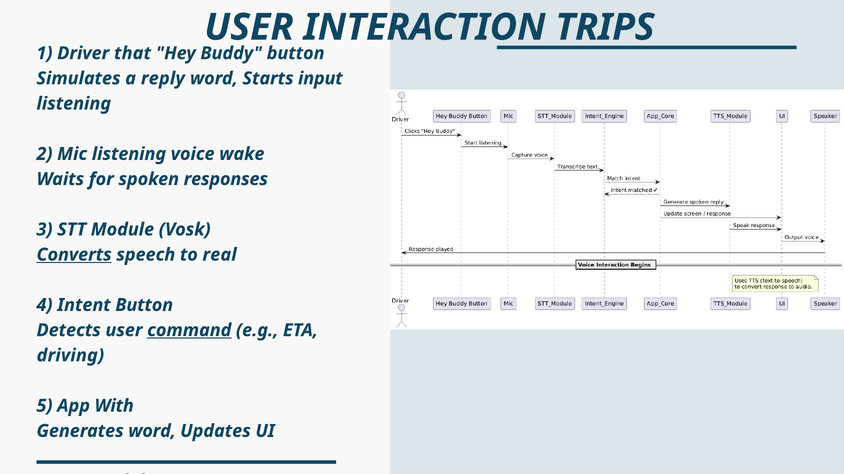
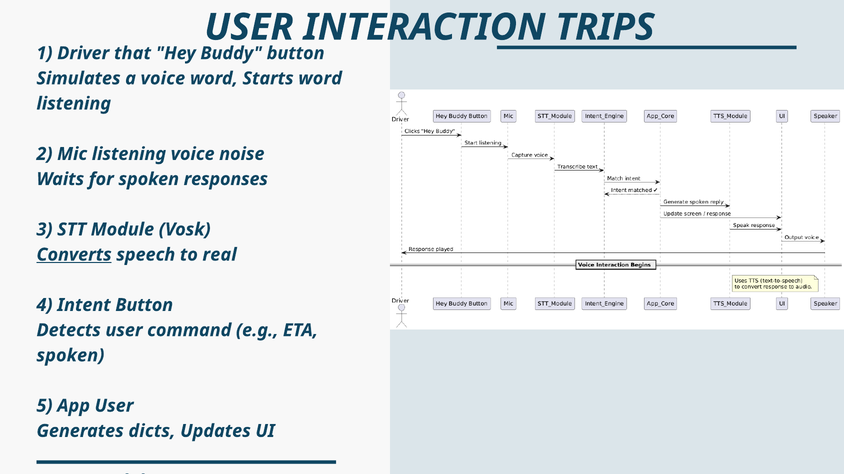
a reply: reply -> voice (163, 79)
Starts input: input -> word (320, 79)
wake: wake -> noise (242, 154)
command underline: present -> none (189, 331)
driving: driving -> spoken (70, 356)
App With: With -> User (114, 406)
Generates word: word -> dicts (152, 432)
